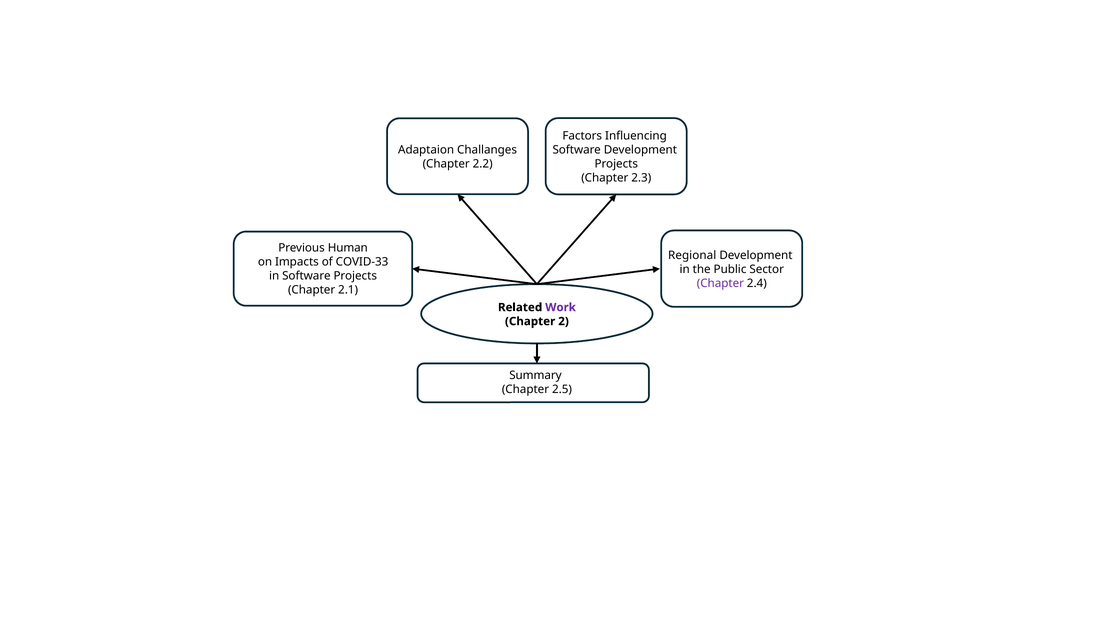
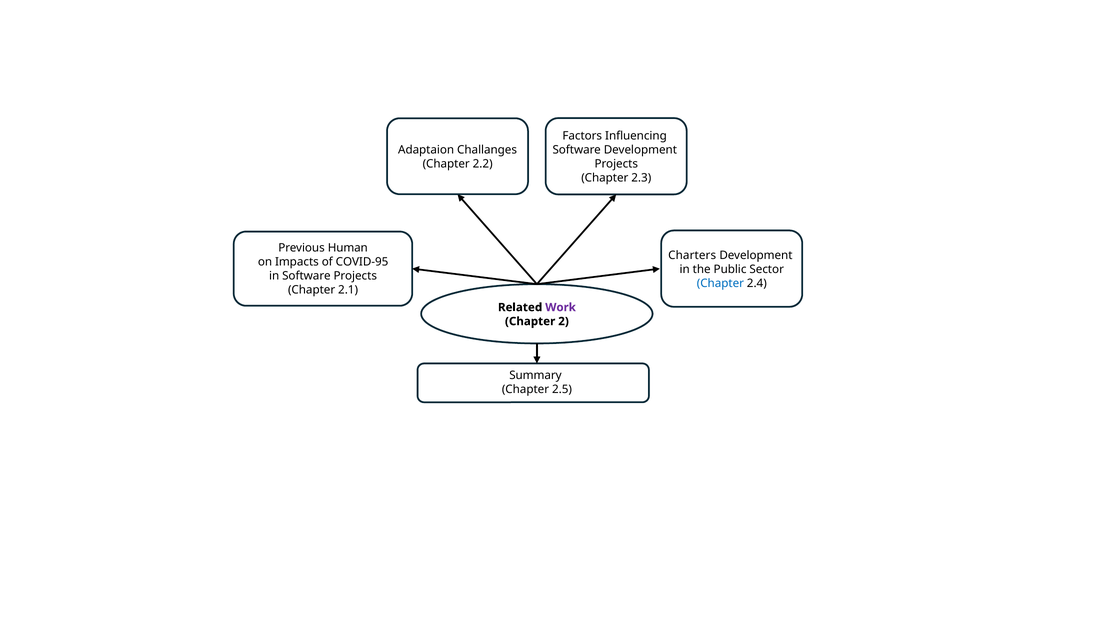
Regional: Regional -> Charters (692, 255)
COVID-33: COVID-33 -> COVID-95 (362, 262)
Chapter colour: purple -> blue (720, 283)
